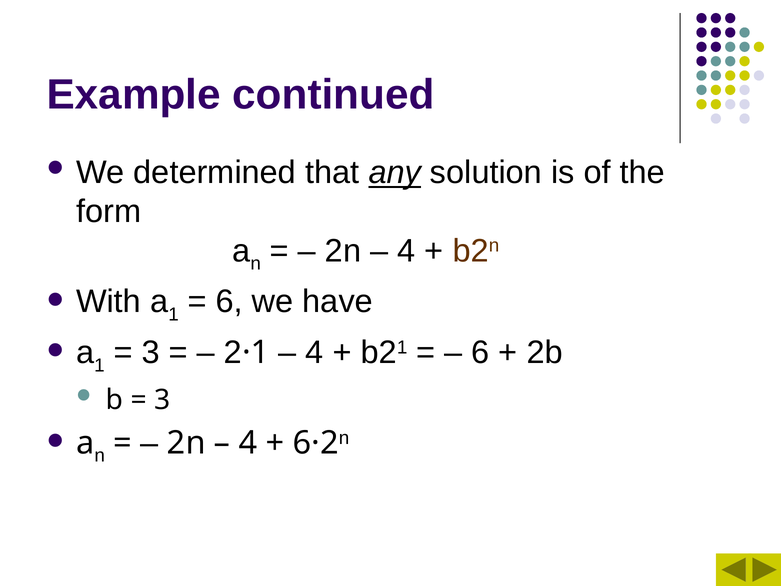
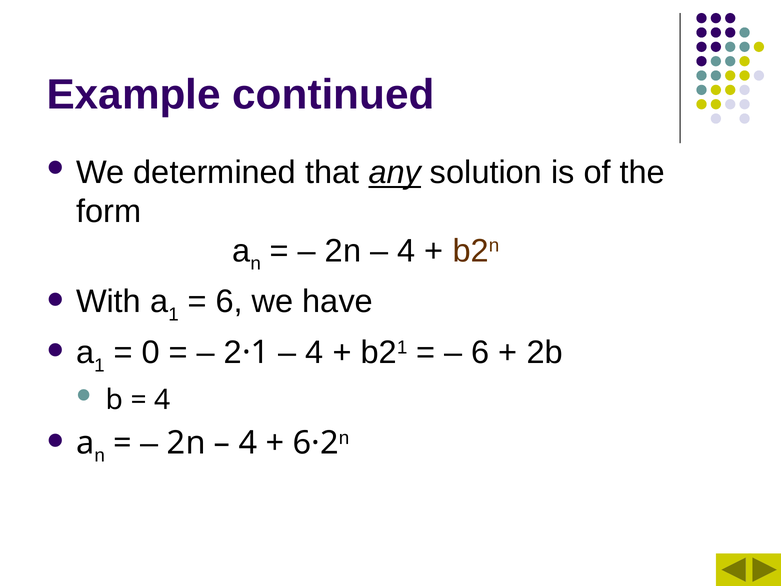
3: 3 -> 0 (151, 352)
3: 3 -> 4 (162, 400)
